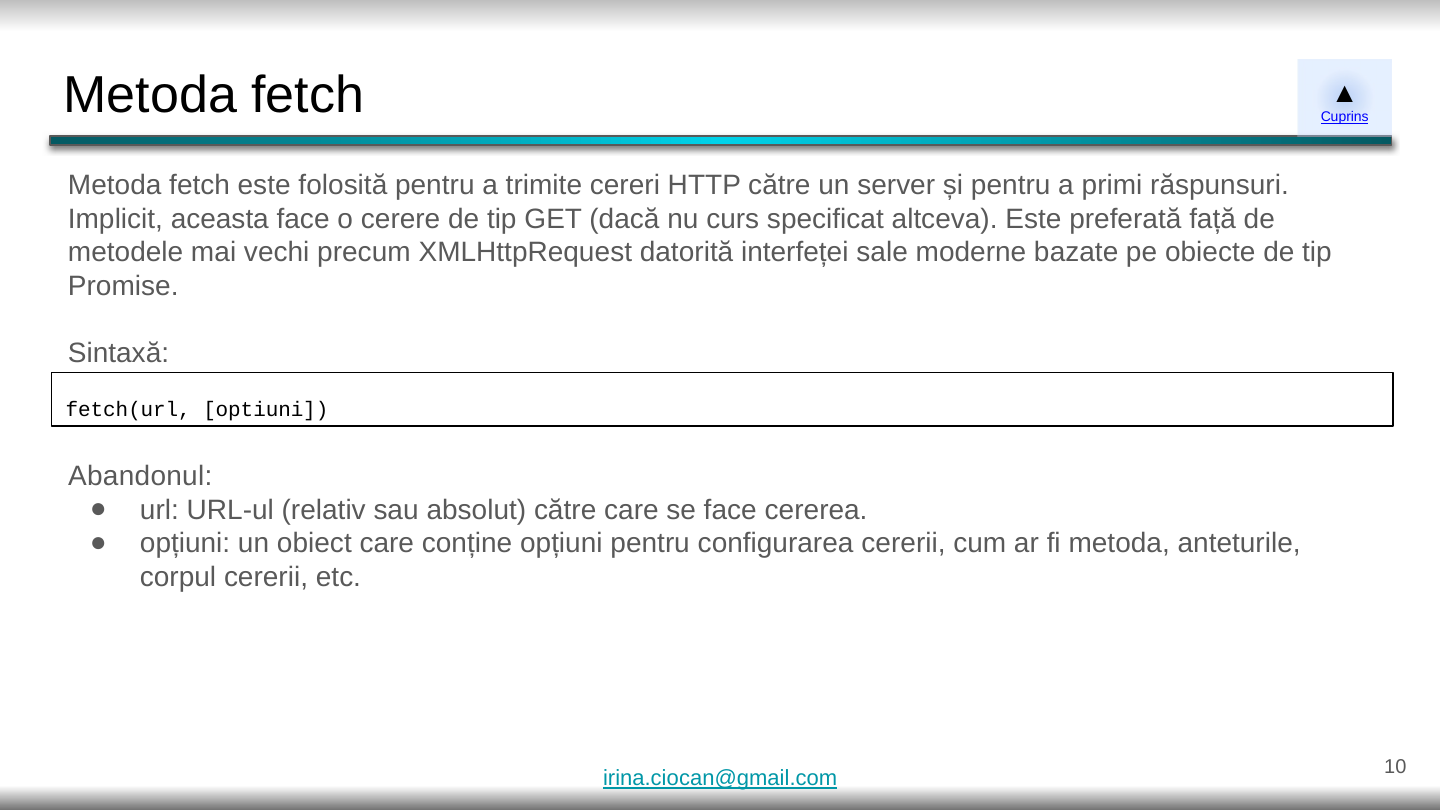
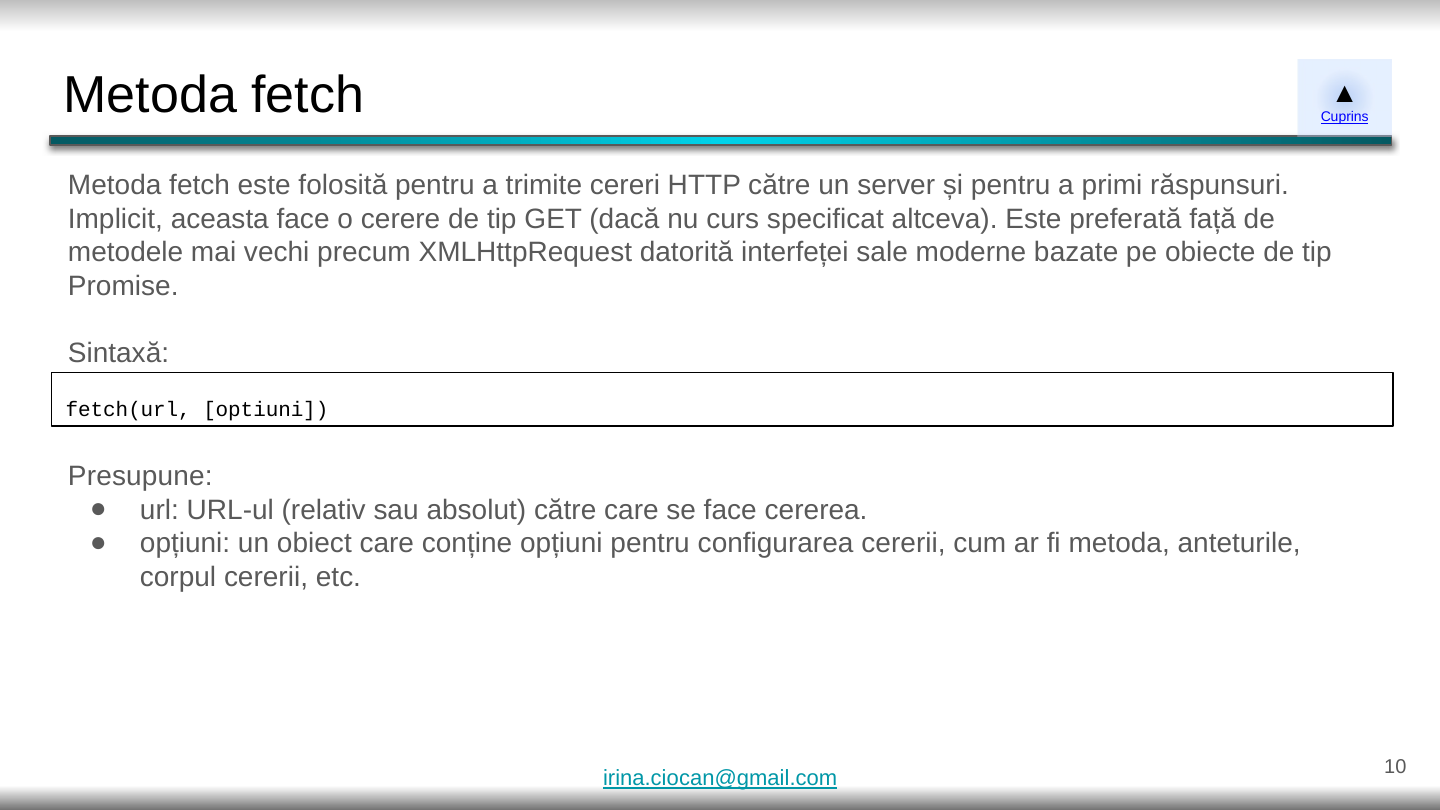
Abandonul: Abandonul -> Presupune (140, 476)
